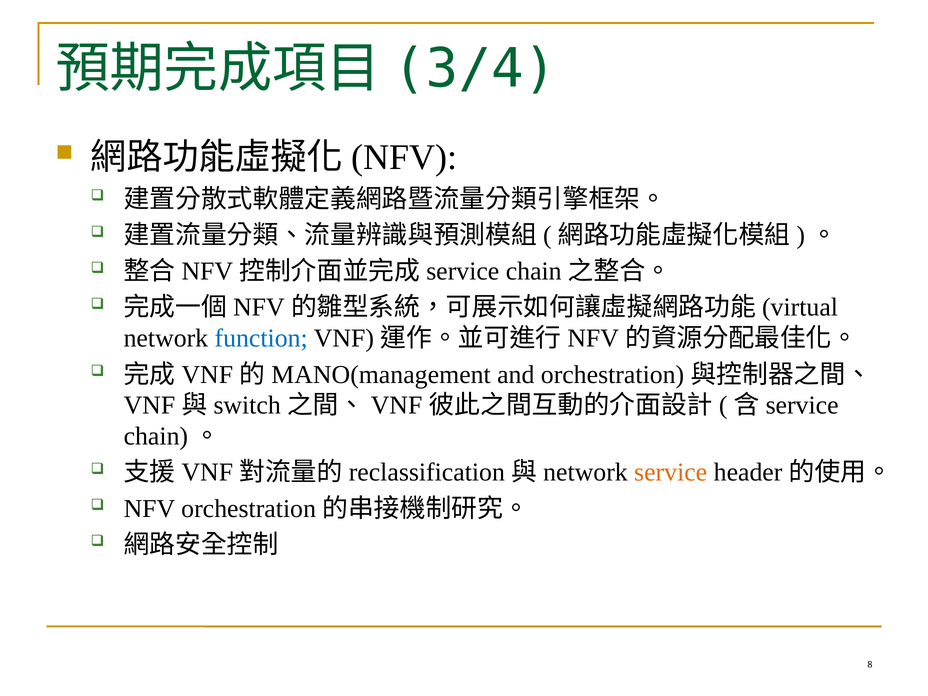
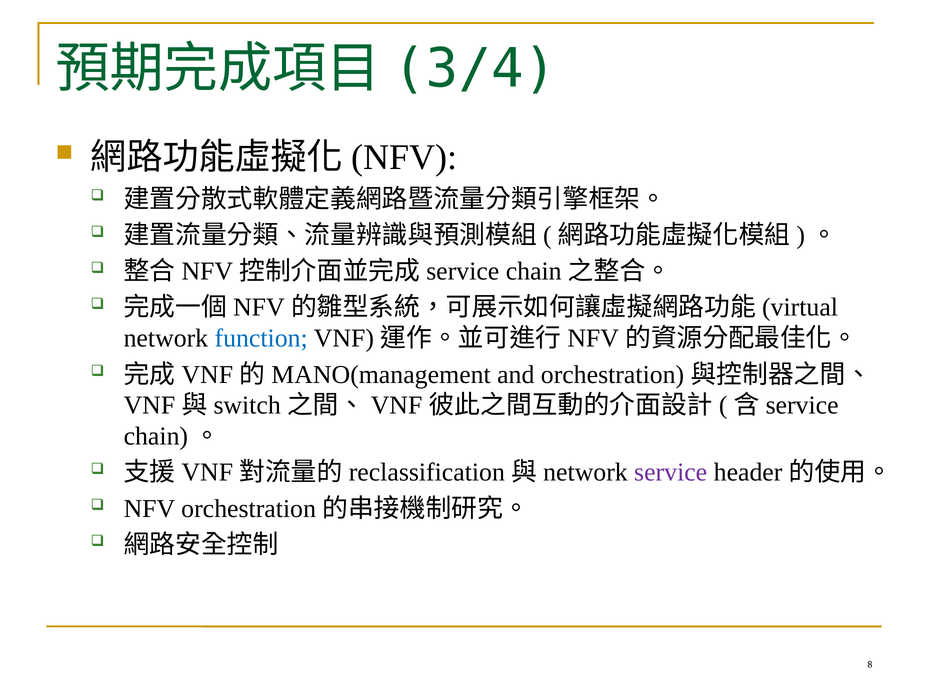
service colour: orange -> purple (671, 472)
